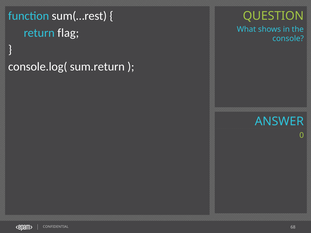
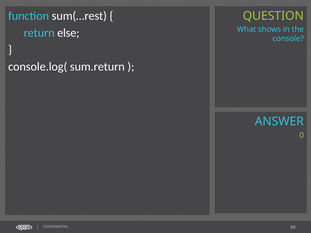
flag: flag -> else (68, 33)
